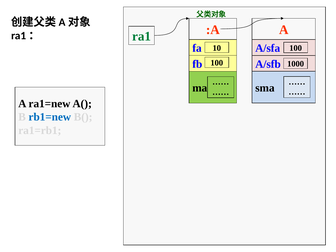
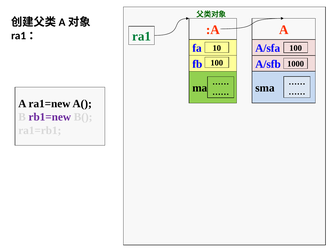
rb1=new colour: blue -> purple (50, 117)
